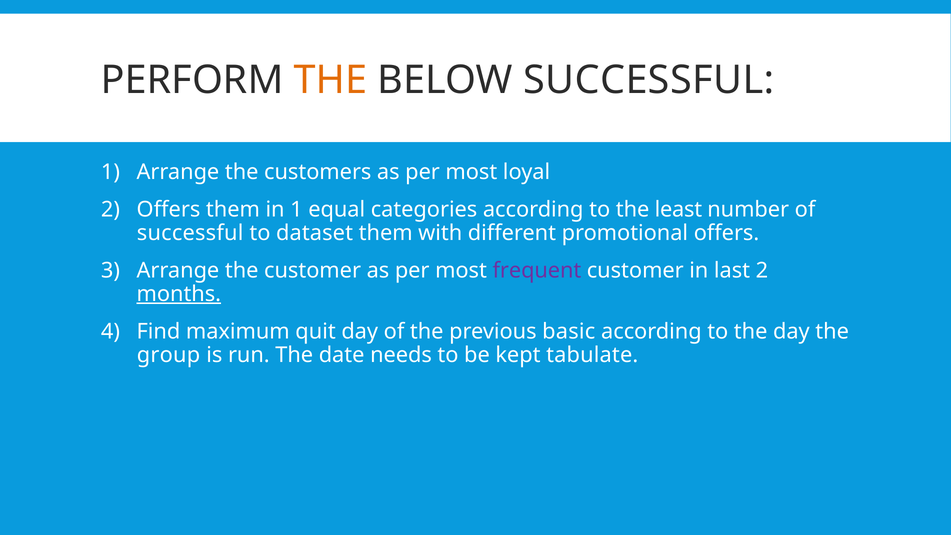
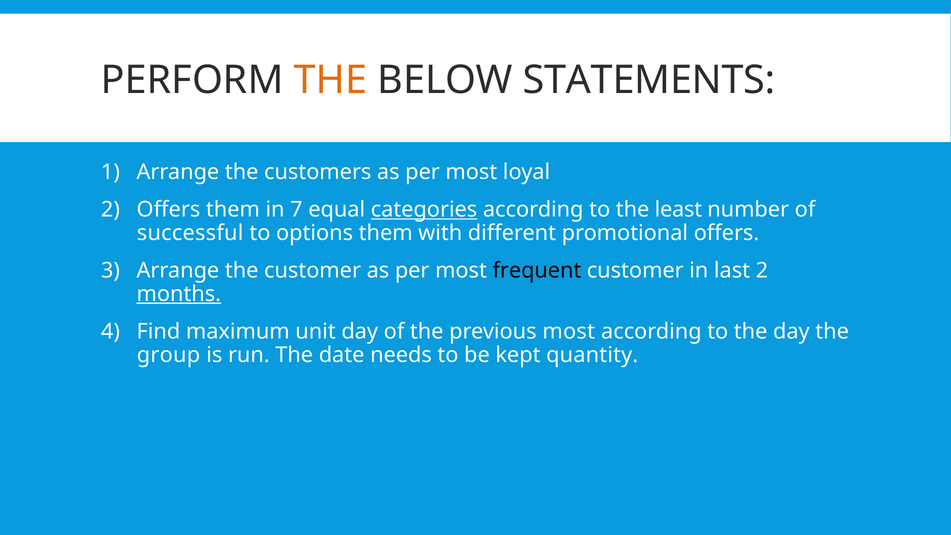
BELOW SUCCESSFUL: SUCCESSFUL -> STATEMENTS (649, 80)
in 1: 1 -> 7 (296, 210)
categories underline: none -> present (424, 210)
dataset: dataset -> options (315, 233)
frequent colour: purple -> black (537, 270)
quit: quit -> unit (316, 331)
previous basic: basic -> most (569, 331)
tabulate: tabulate -> quantity (592, 355)
